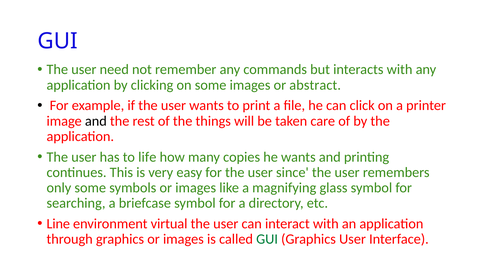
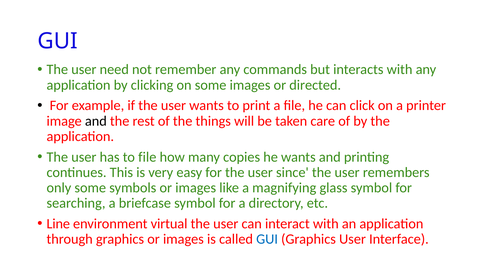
abstract: abstract -> directed (315, 85)
to life: life -> file (147, 157)
GUI colour: green -> blue (267, 239)
